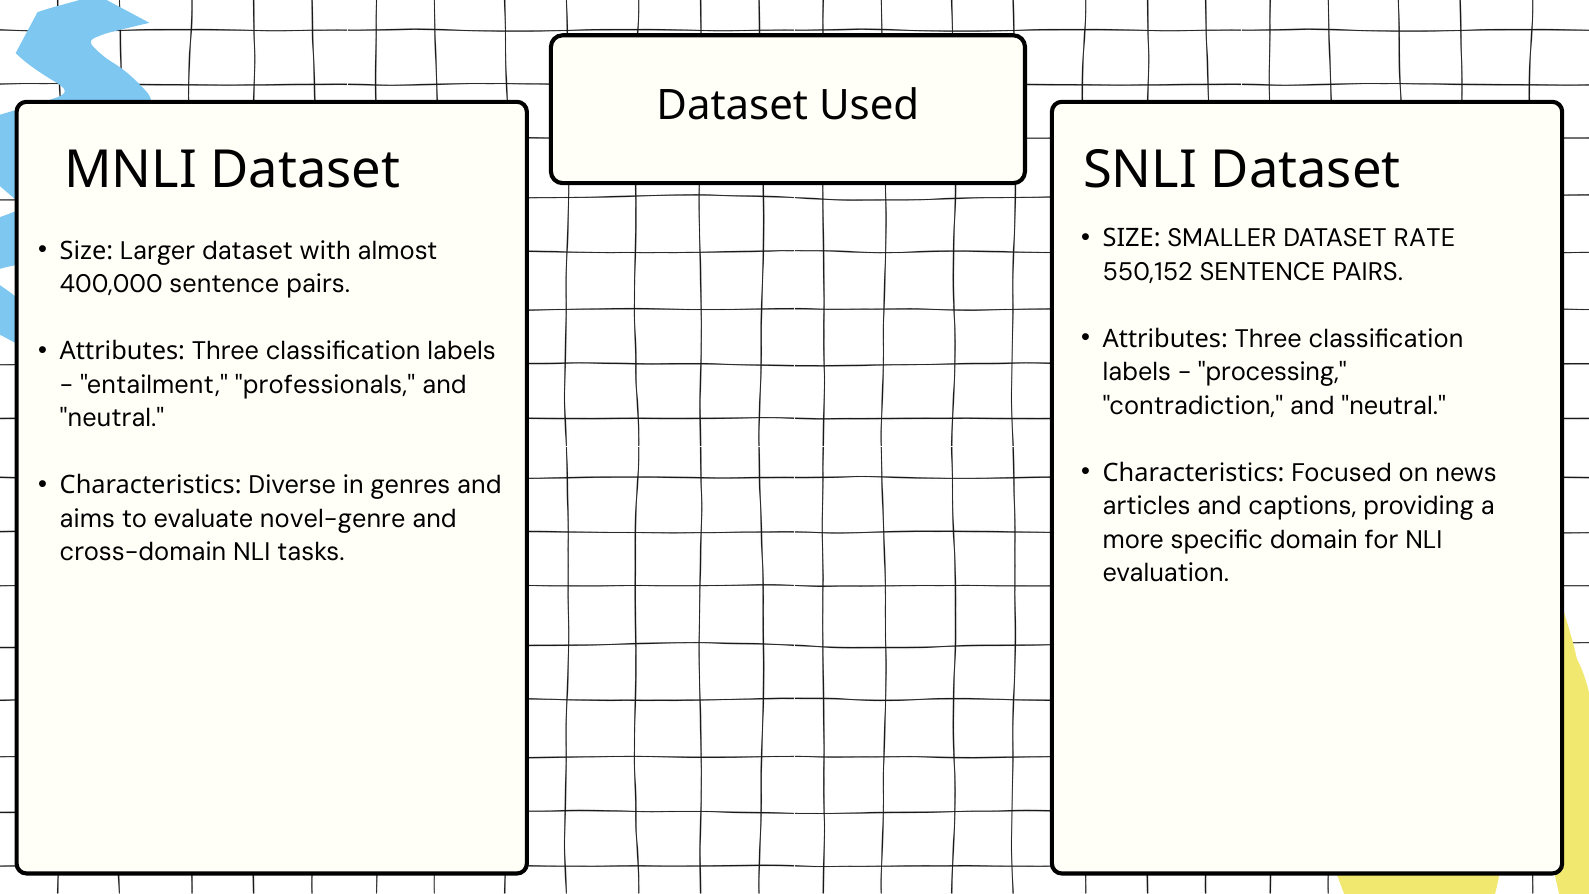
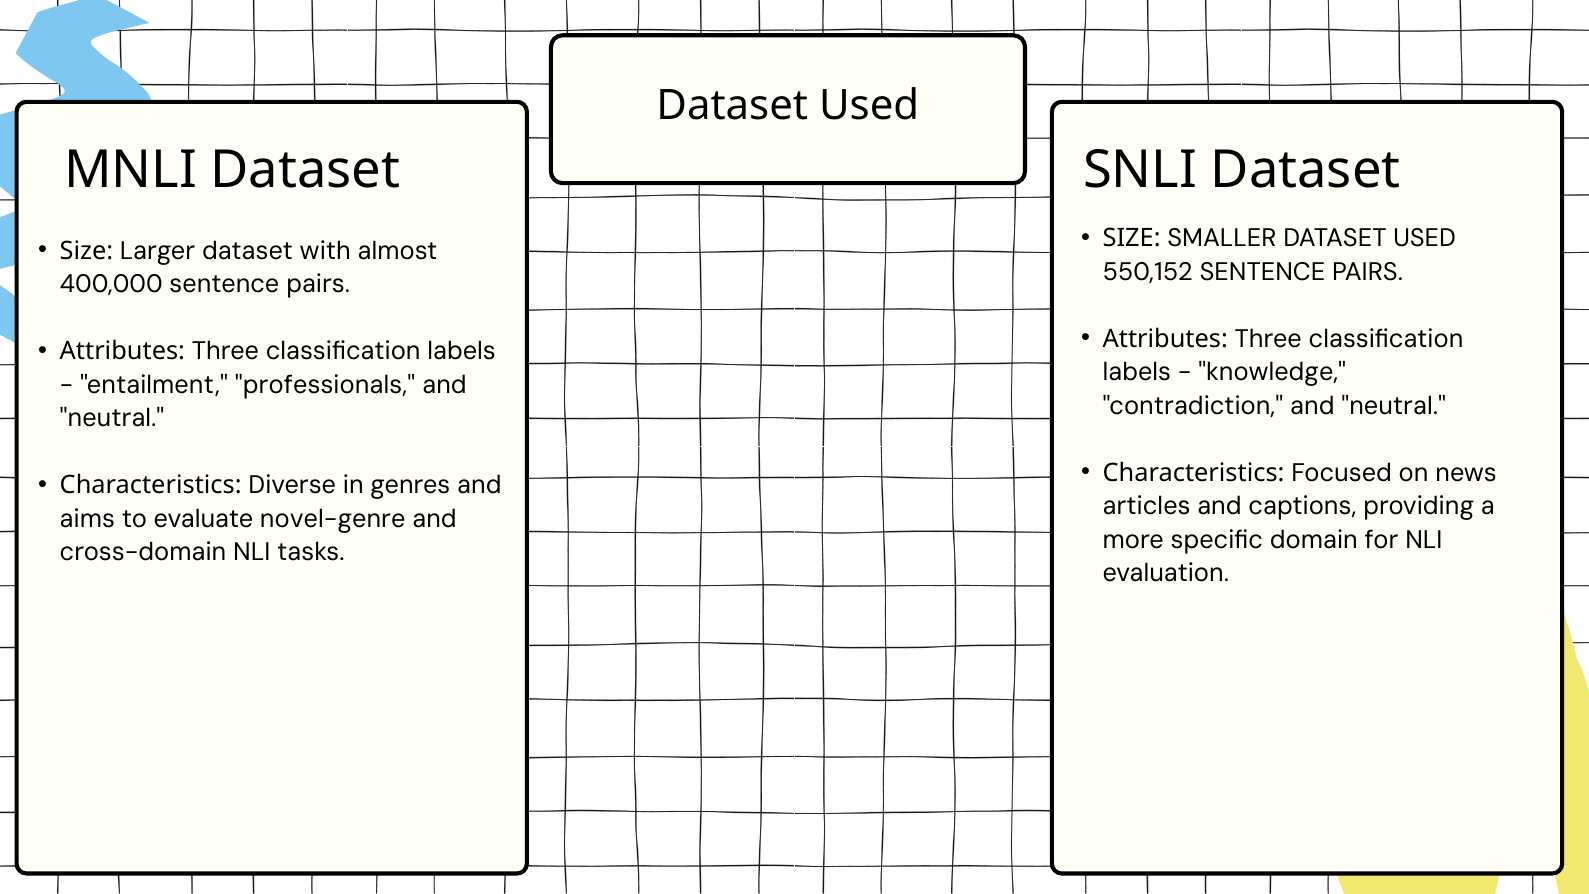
SMALLER DATASET RATE: RATE -> USED (1425, 238)
processing: processing -> knowledge (1272, 372)
